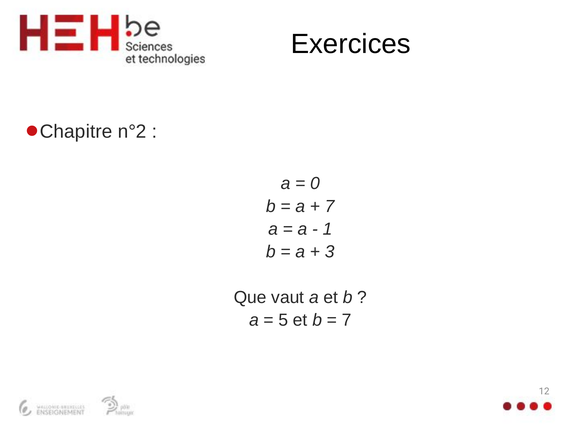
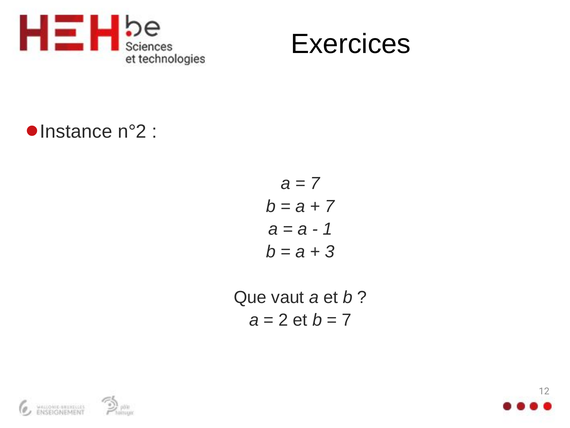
Chapitre: Chapitre -> Instance (76, 131)
0: 0 -> 7 (315, 183)
5: 5 -> 2 (283, 320)
